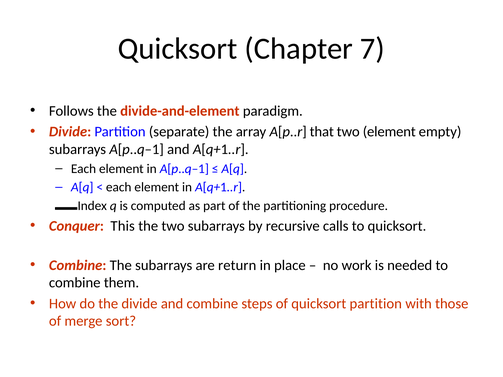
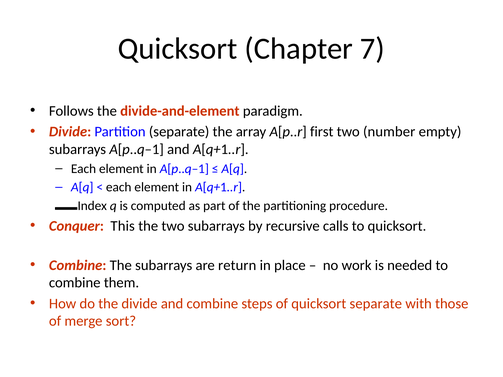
that: that -> first (322, 132)
two element: element -> number (389, 132)
quicksort partition: partition -> separate (376, 304)
